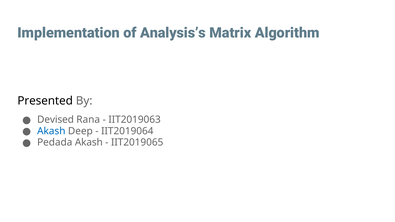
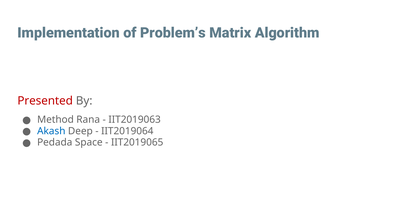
Analysis’s: Analysis’s -> Problem’s (173, 33)
Presented colour: black -> red (45, 101)
Devised: Devised -> Method (55, 120)
Pedada Akash: Akash -> Space (89, 143)
